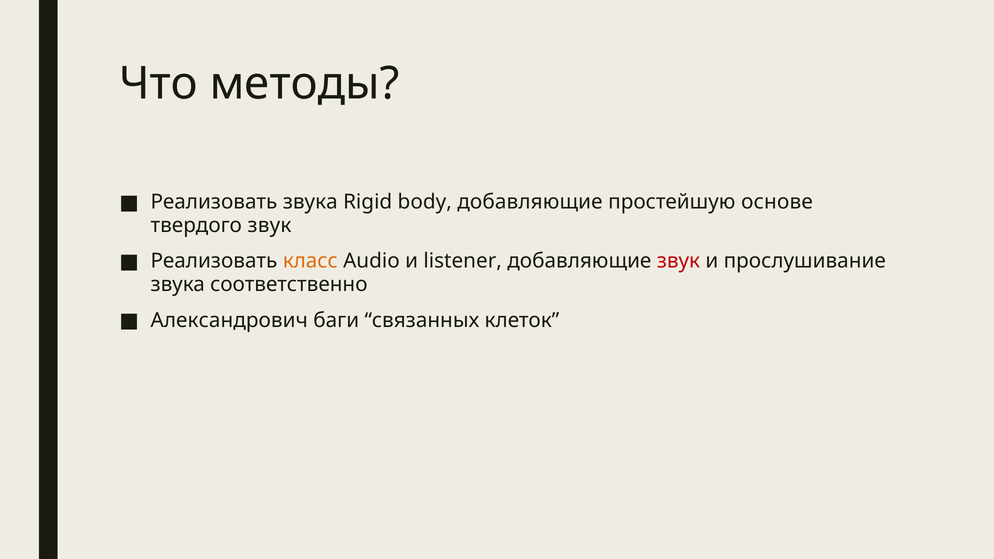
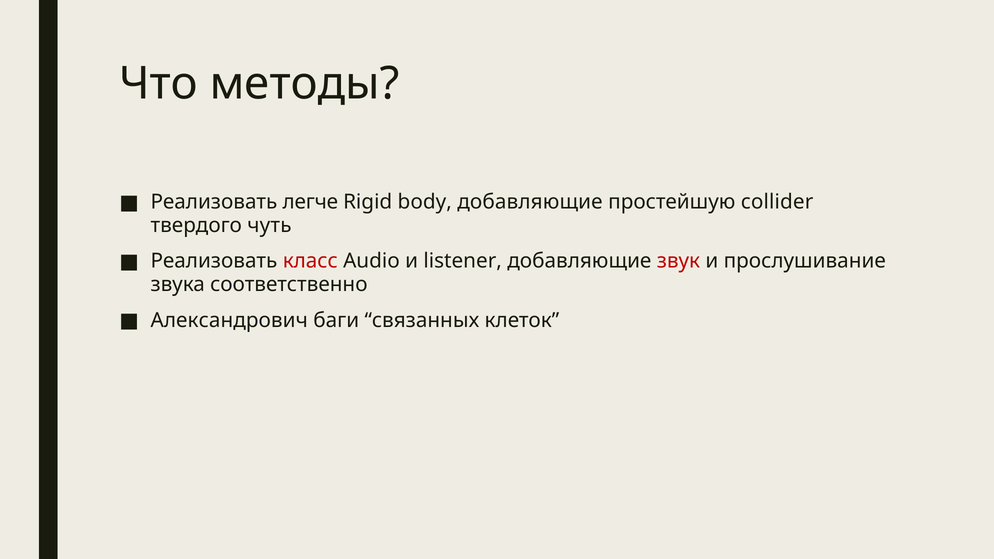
Реализовать звука: звука -> легче (310, 202)
основе: основе -> collider (777, 202)
твердого звук: звук -> чуть (269, 225)
класс colour: orange -> red (310, 261)
